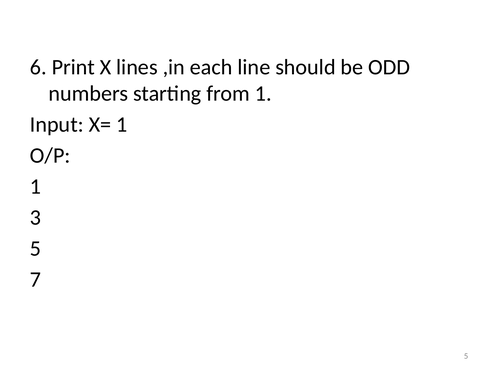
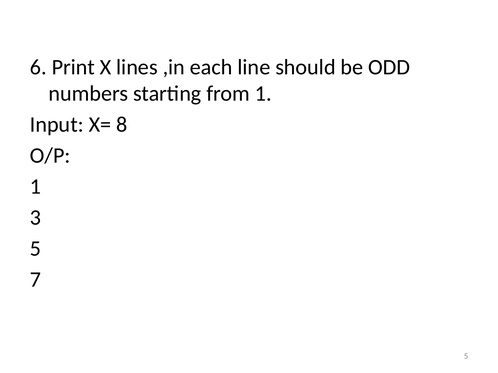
X= 1: 1 -> 8 (122, 125)
